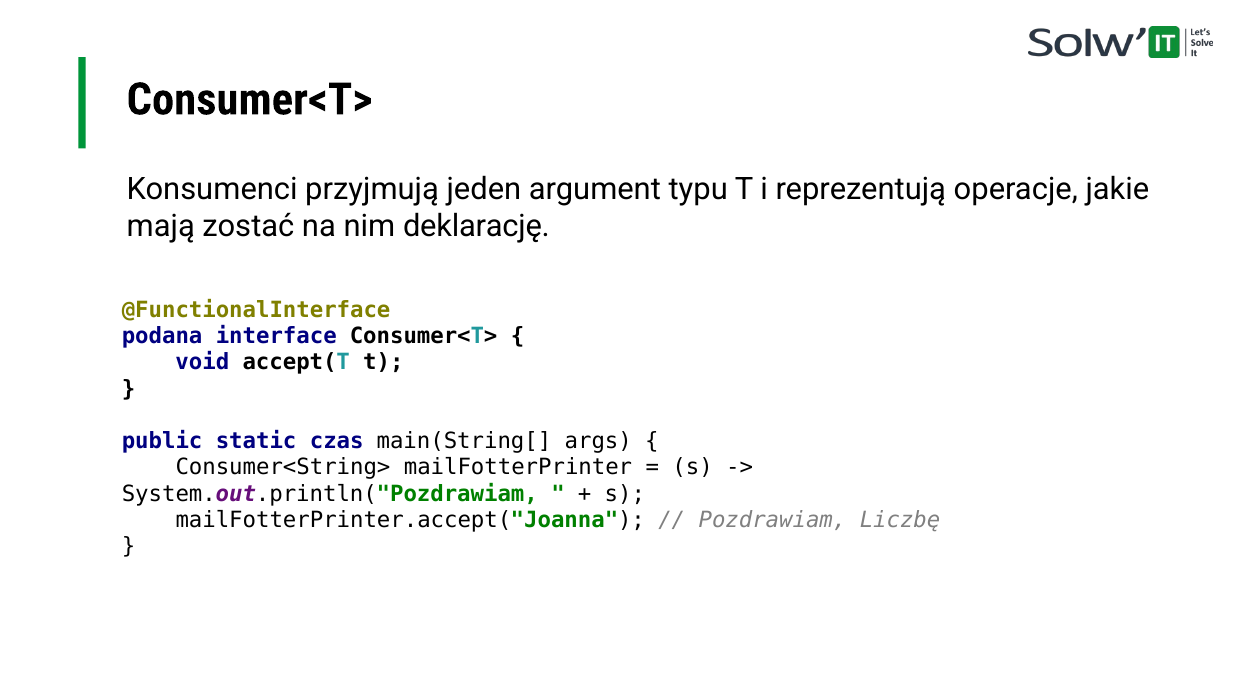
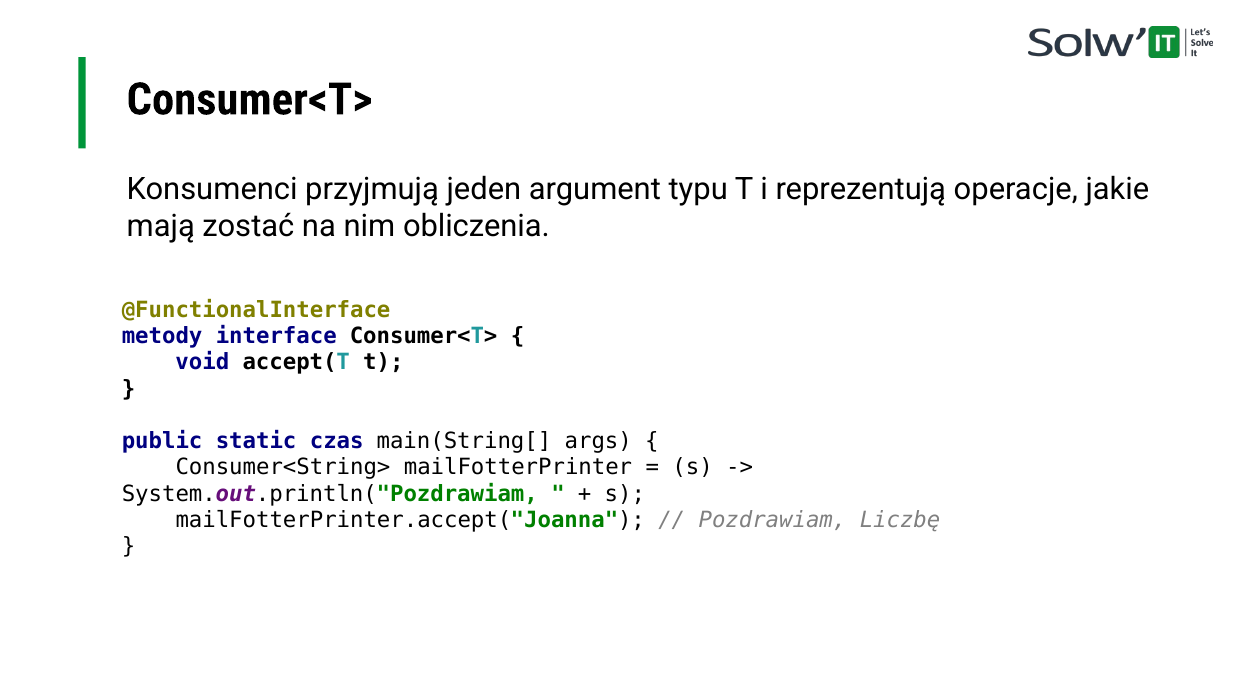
deklarację: deklarację -> obliczenia (476, 227)
podana: podana -> metody (162, 336)
